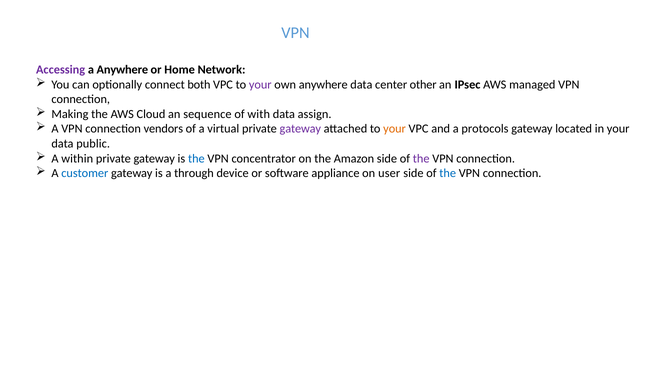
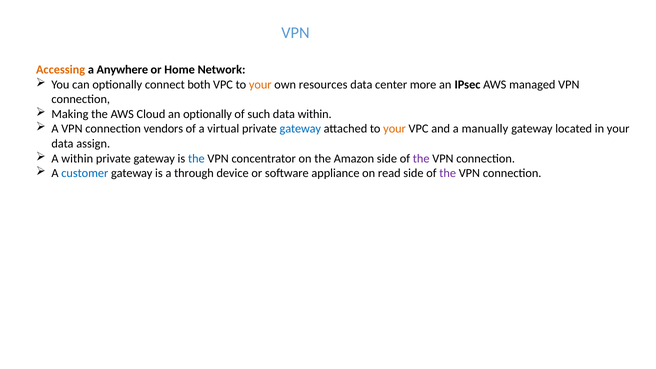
Accessing colour: purple -> orange (61, 70)
your colour: purple -> orange (260, 85)
own anywhere: anywhere -> resources (323, 85)
other: other -> more (423, 85)
an sequence: sequence -> optionally (208, 114)
with: with -> such (259, 114)
data assign: assign -> within (315, 114)
gateway colour: purple -> blue (300, 129)
protocols: protocols -> manually (485, 129)
public: public -> assign (93, 144)
user: user -> read (389, 173)
the colour: blue -> purple (448, 173)
